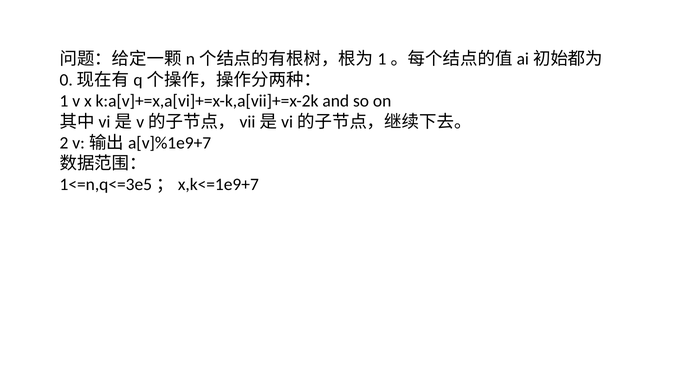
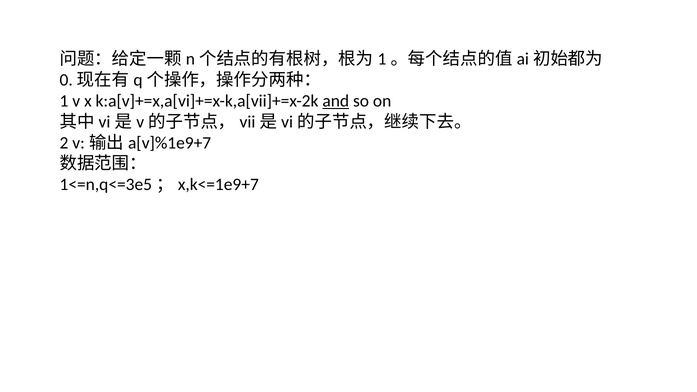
and underline: none -> present (336, 101)
